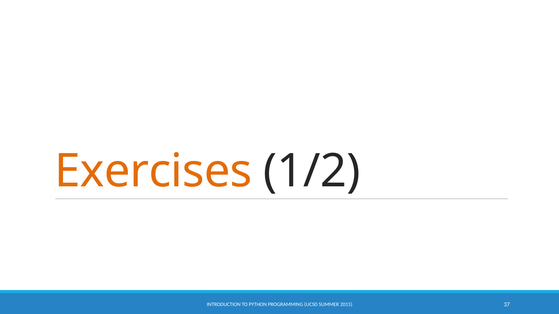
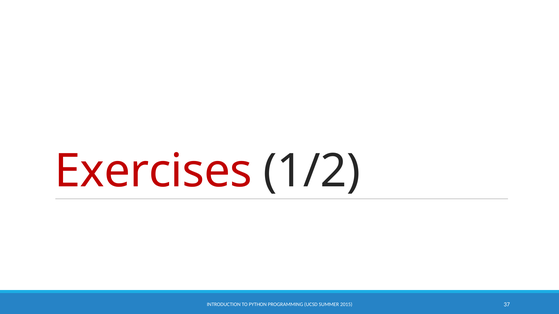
Exercises colour: orange -> red (153, 171)
